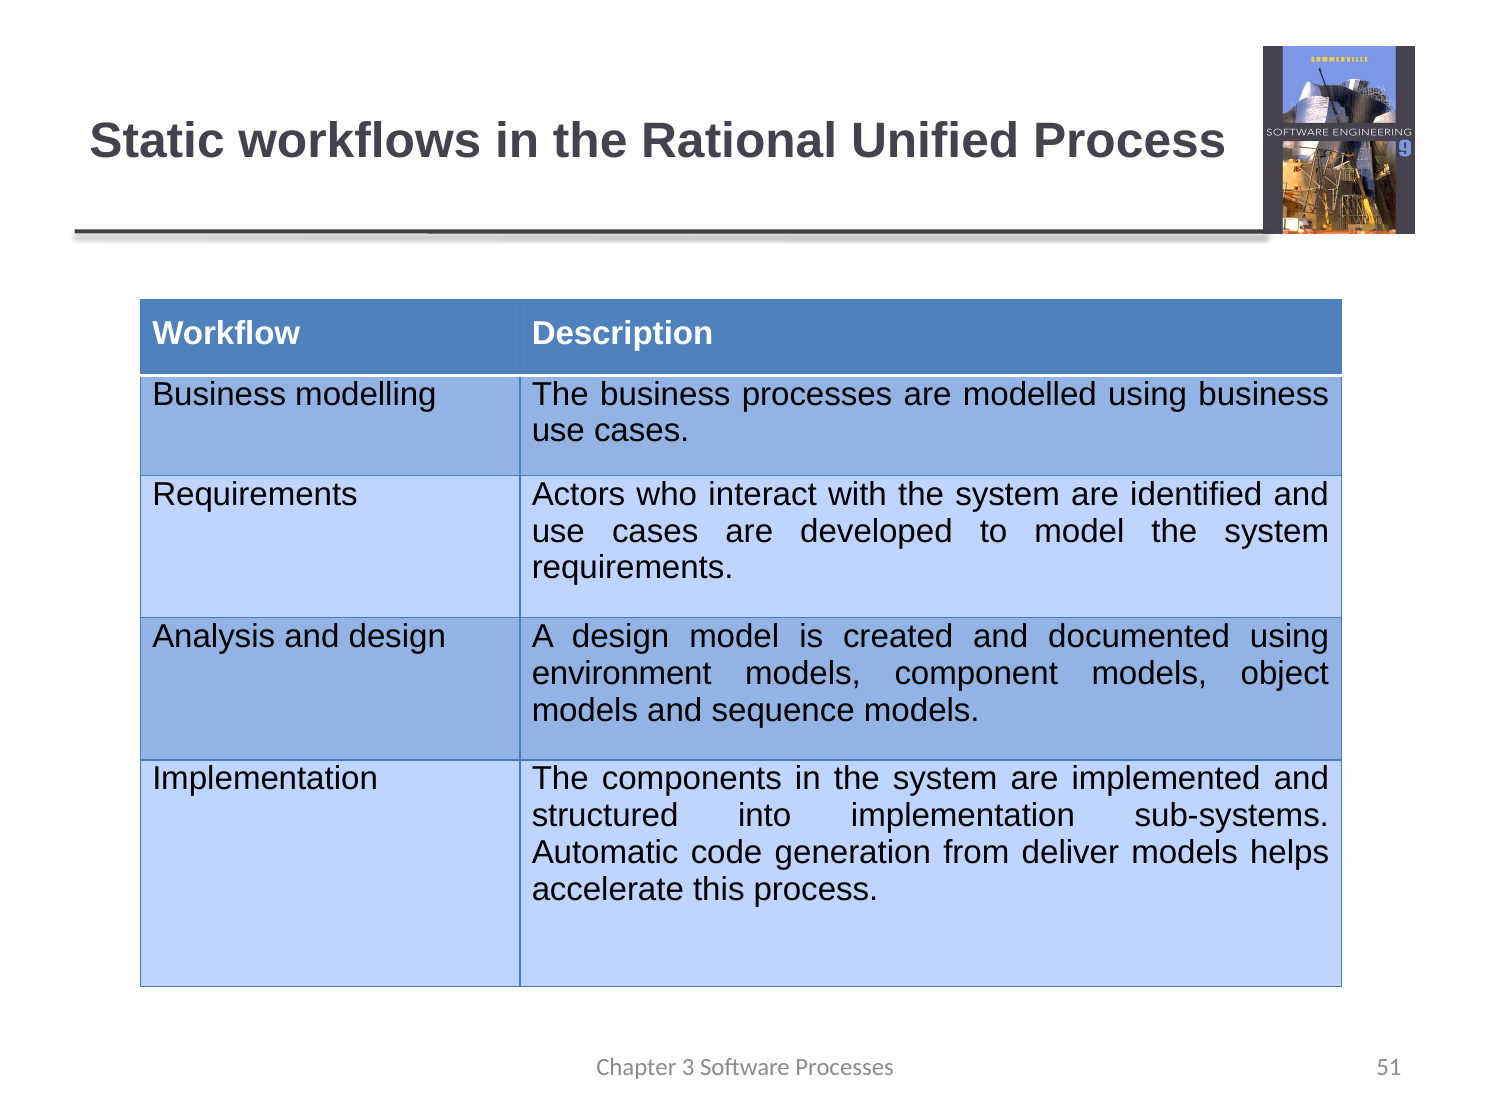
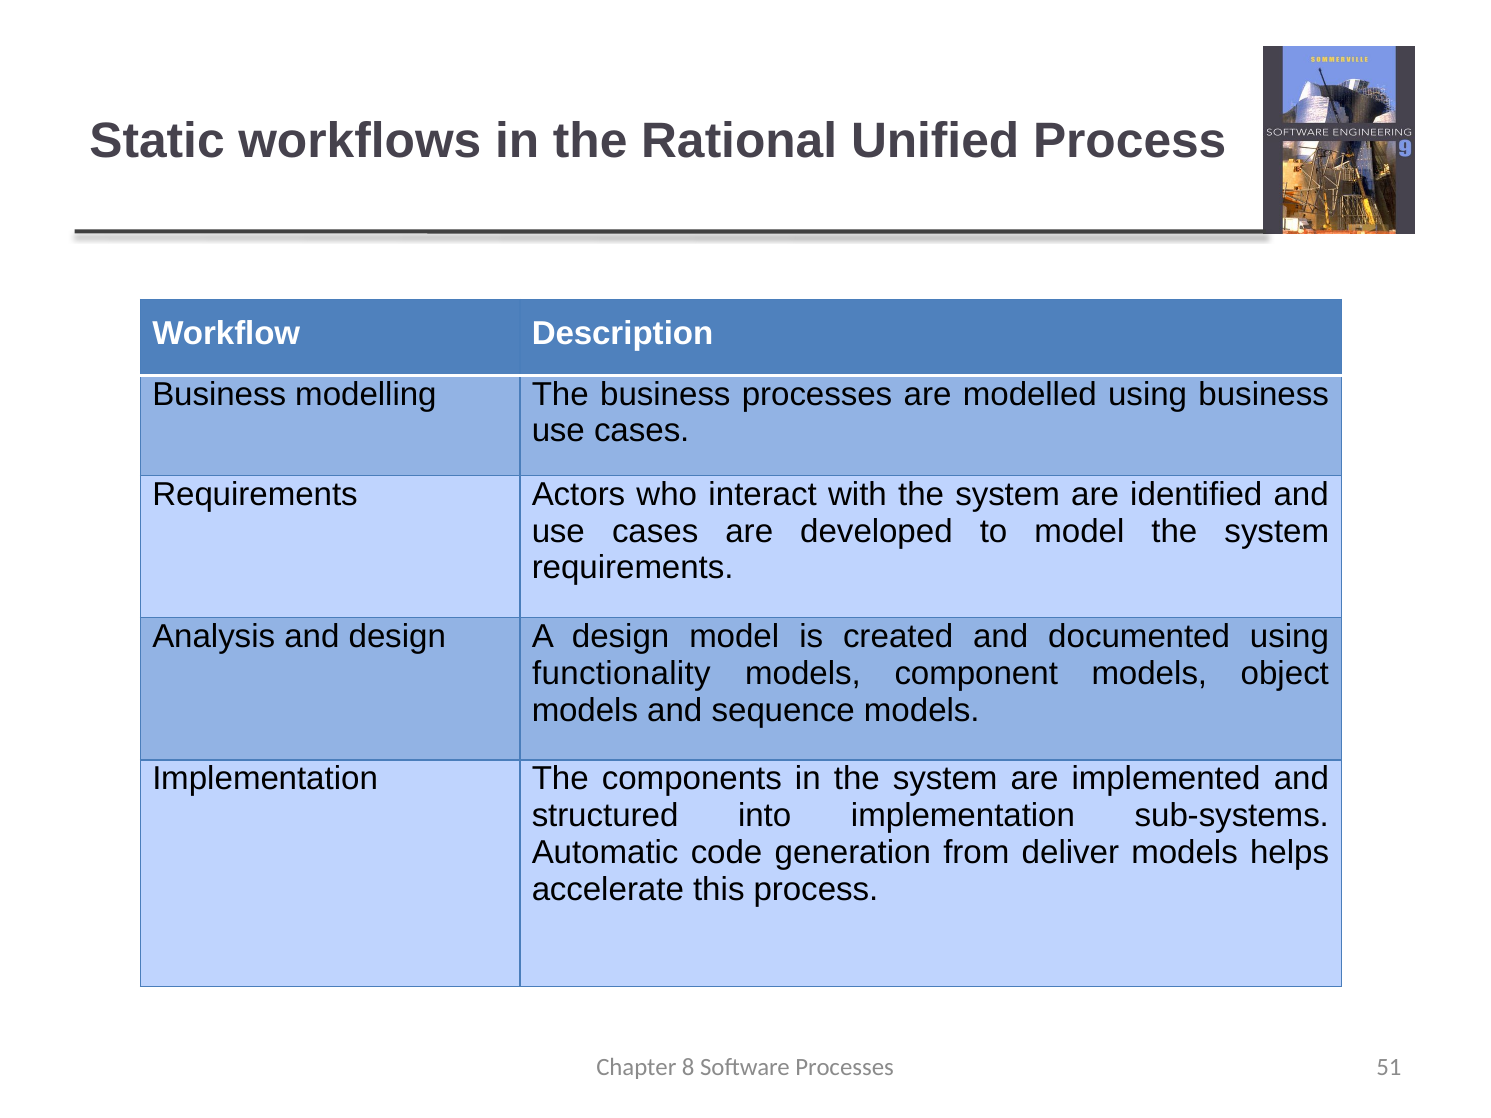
environment: environment -> functionality (621, 674)
3: 3 -> 8 (688, 1068)
